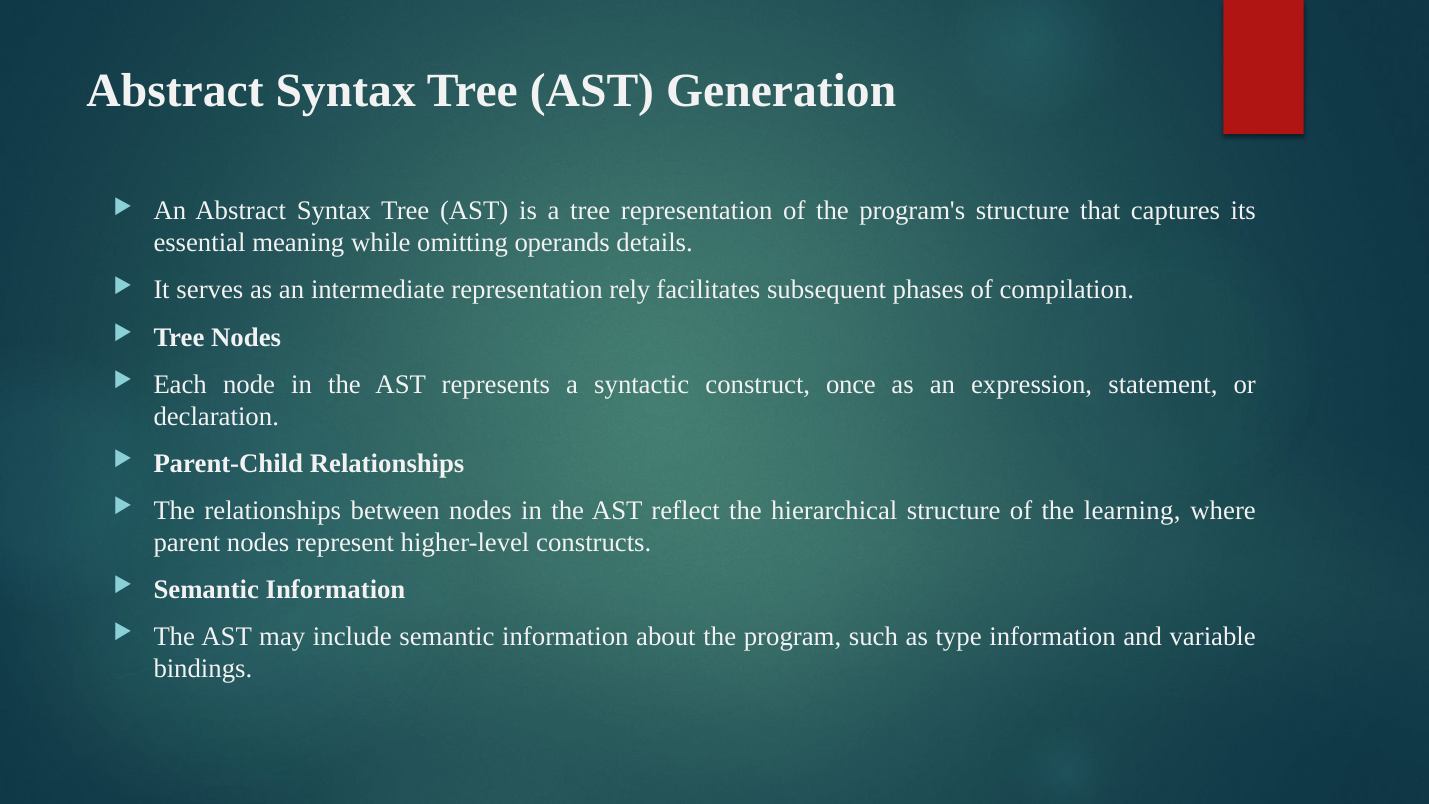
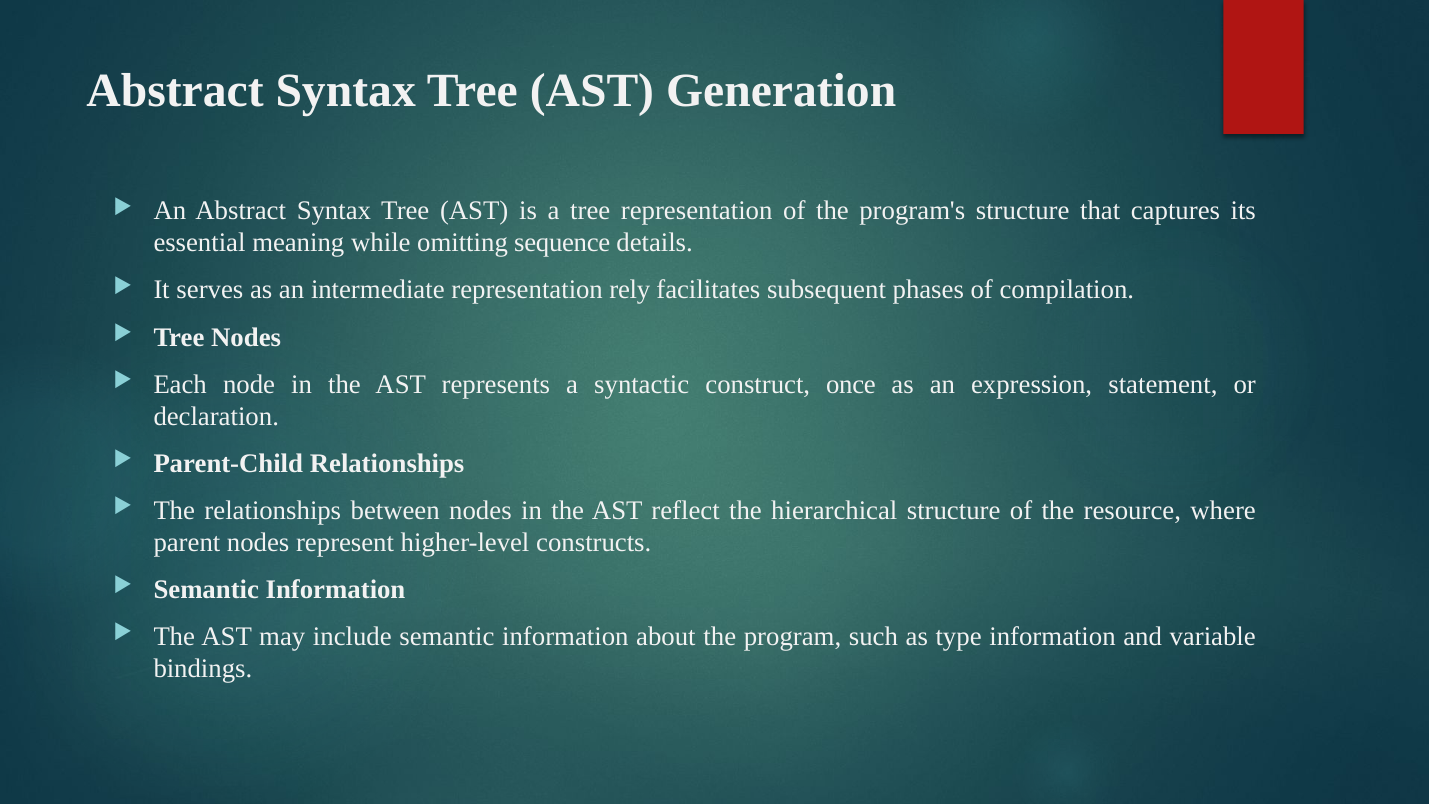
operands: operands -> sequence (562, 243)
learning: learning -> resource (1132, 510)
